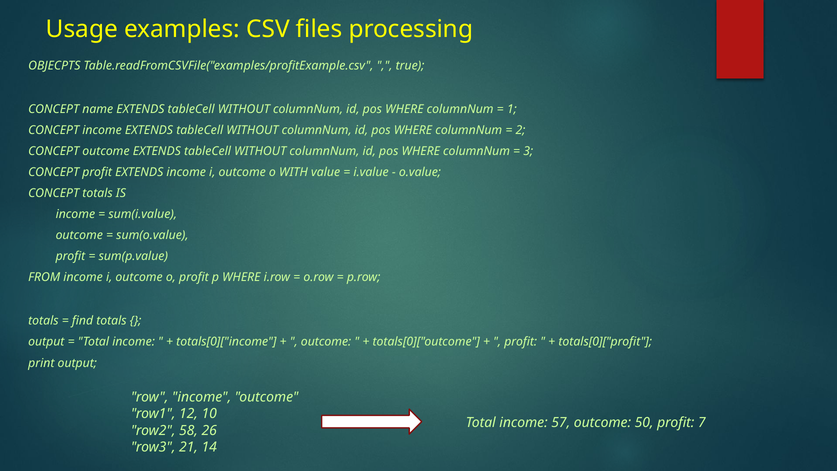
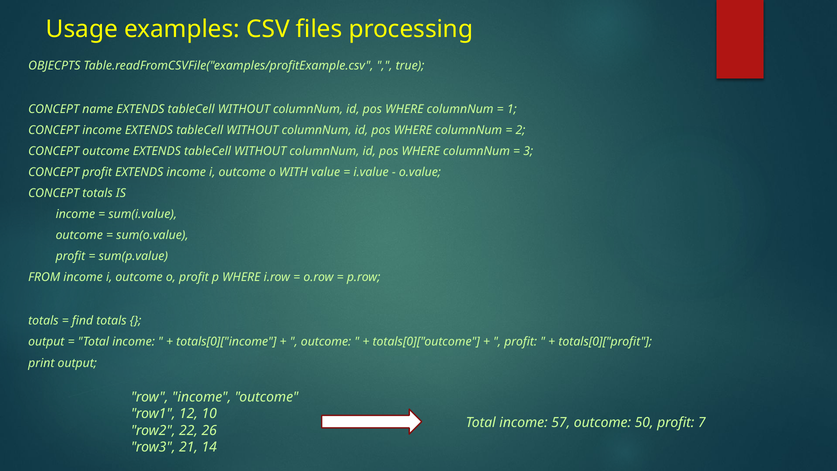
58: 58 -> 22 (188, 430)
